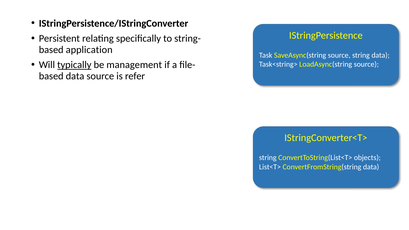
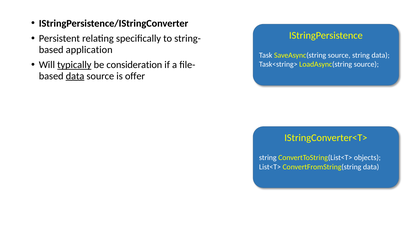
management: management -> consideration (134, 65)
data underline: none -> present (75, 76)
refer: refer -> offer (135, 76)
